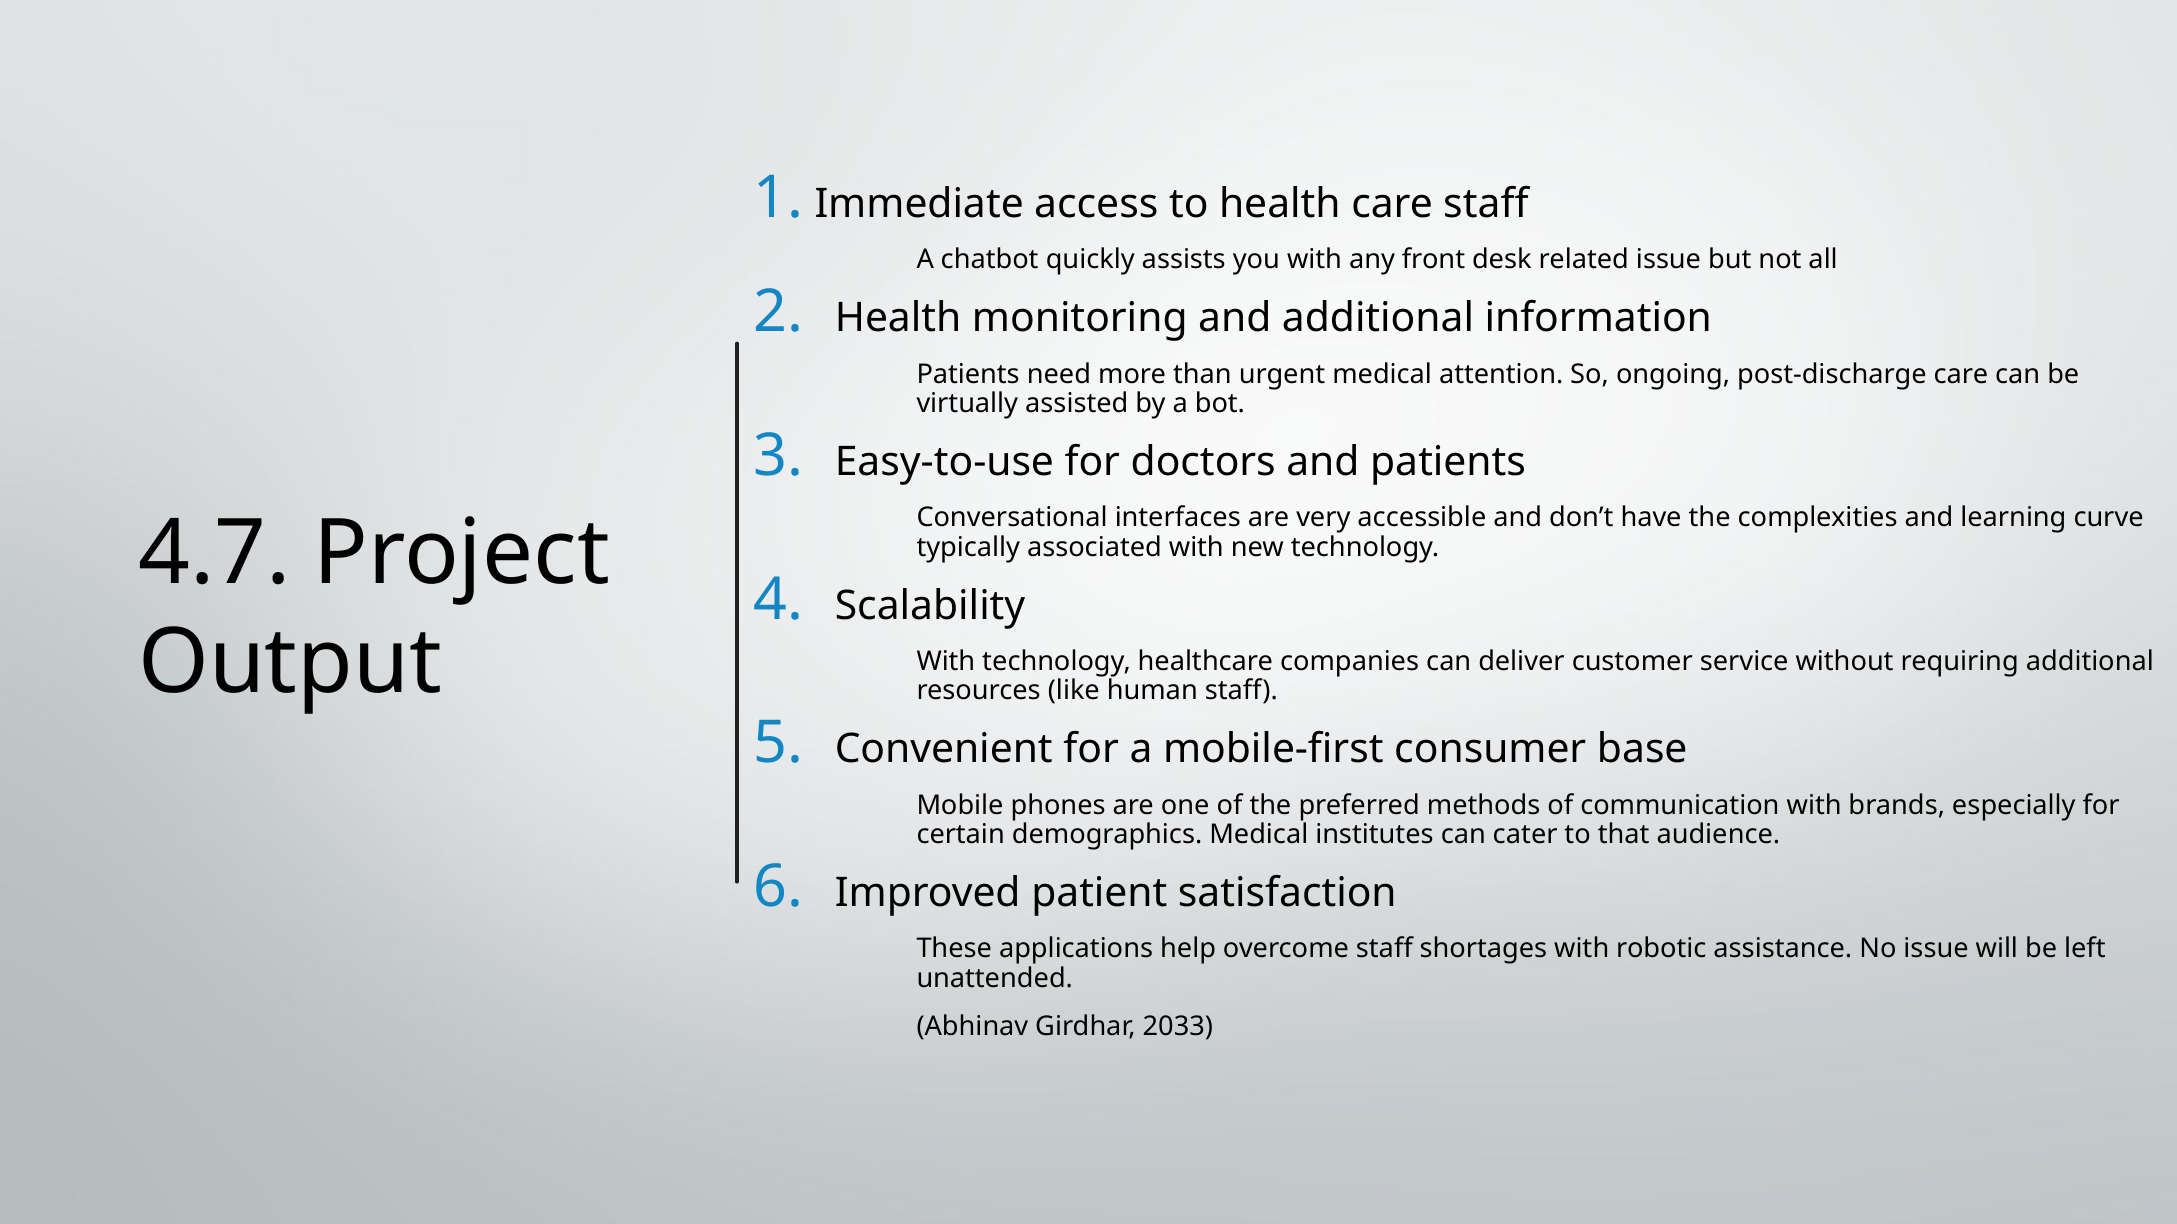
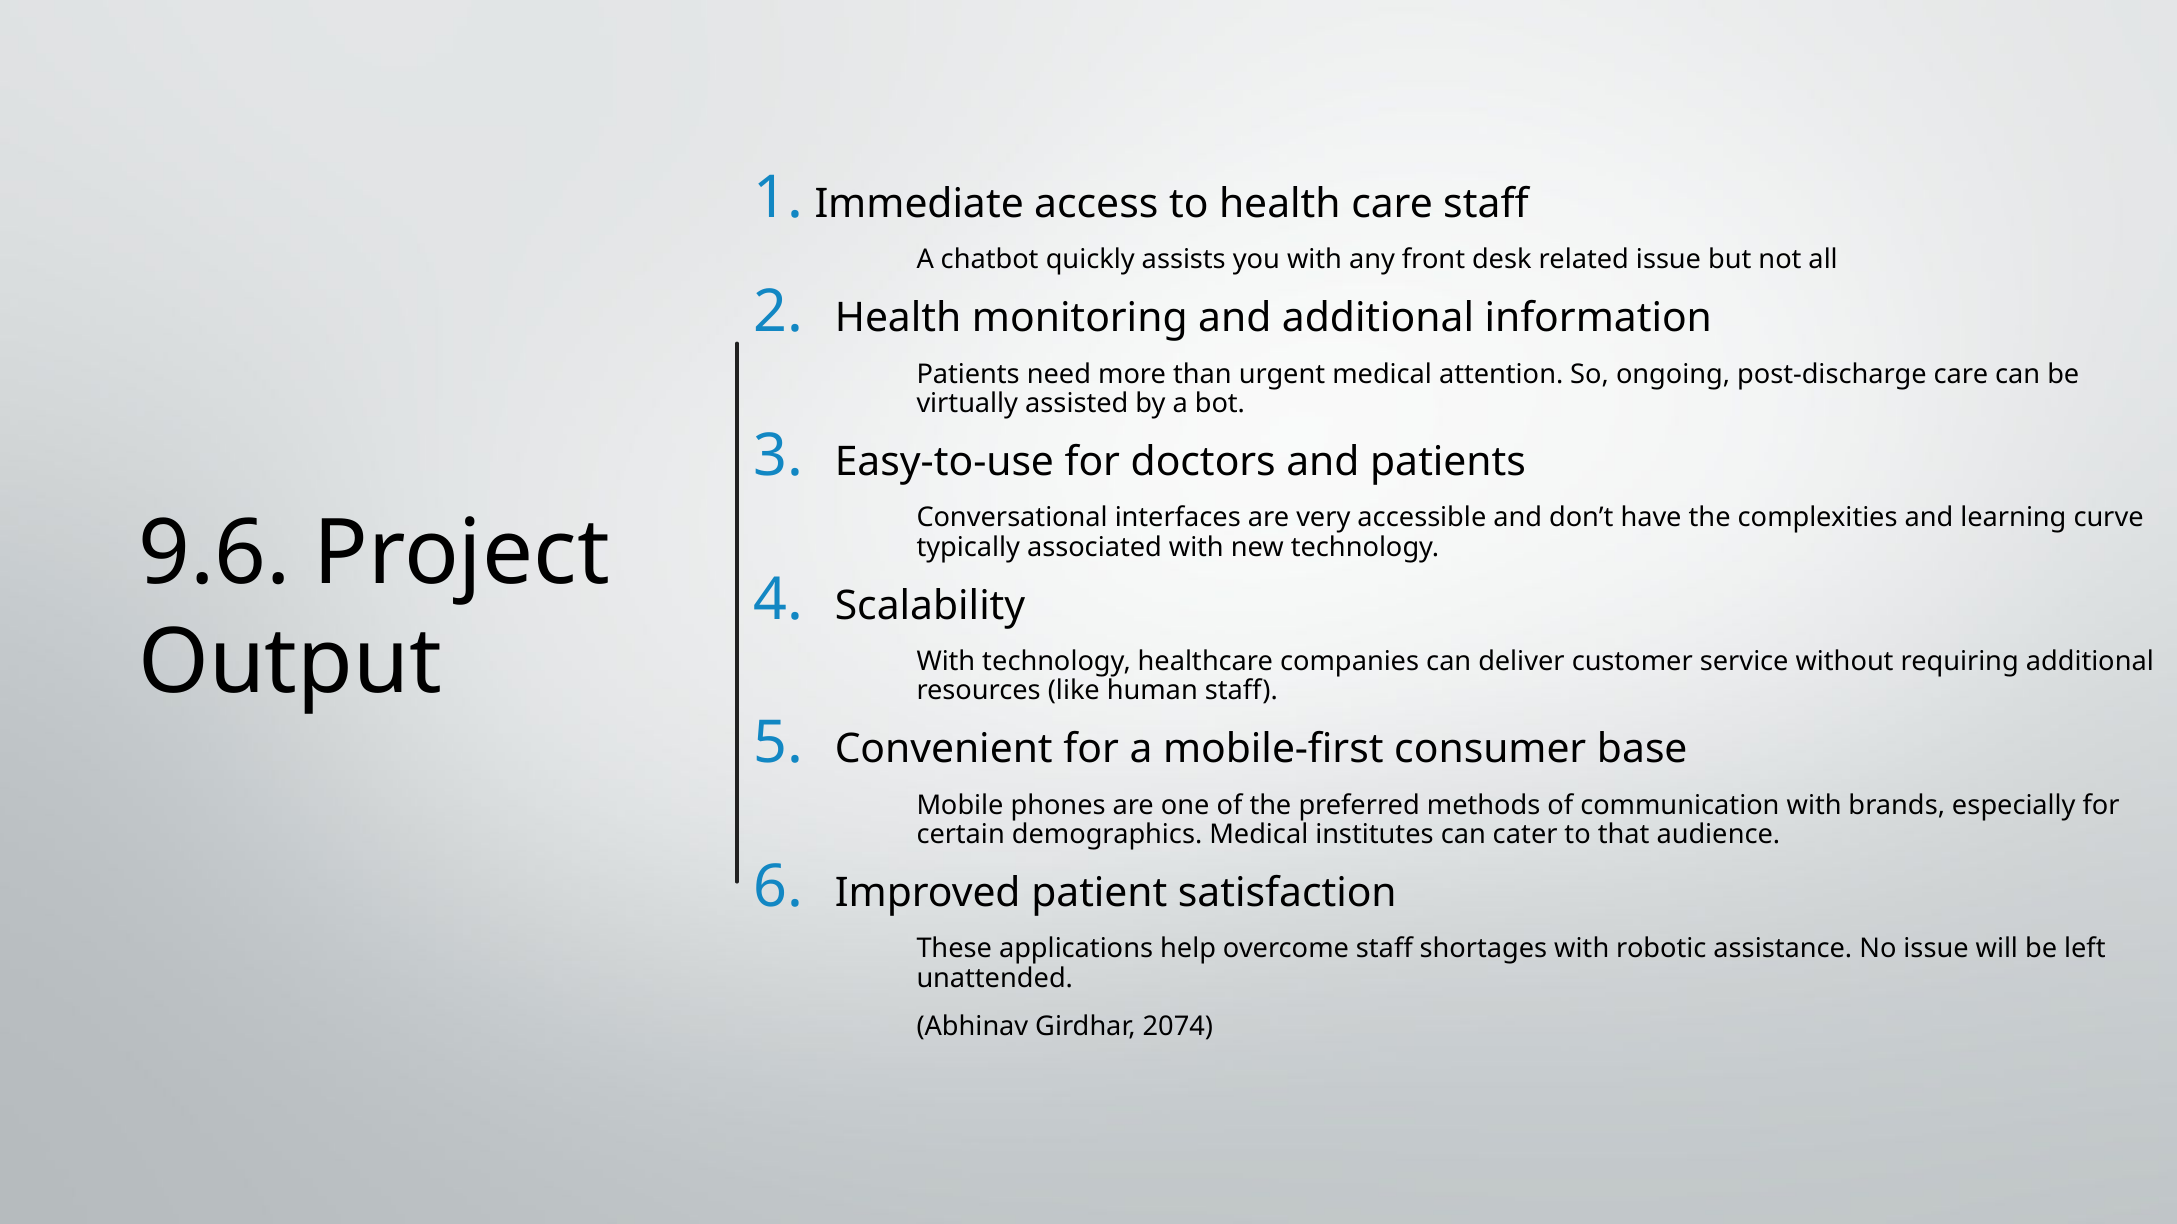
4.7: 4.7 -> 9.6 (214, 554)
2033: 2033 -> 2074 (1178, 1027)
